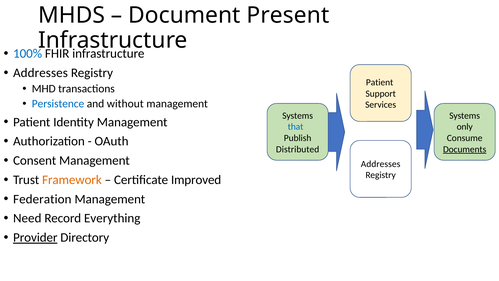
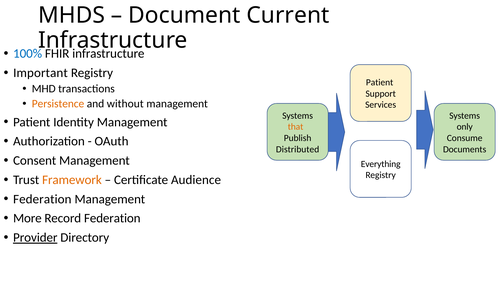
Present: Present -> Current (288, 15)
Addresses: Addresses -> Important (40, 73)
Persistence colour: blue -> orange (58, 104)
that colour: blue -> orange (296, 127)
Documents underline: present -> none (465, 149)
Addresses: Addresses -> Everything (381, 164)
Improved: Improved -> Audience (196, 180)
Need: Need -> More (27, 218)
Record Everything: Everything -> Federation (112, 218)
